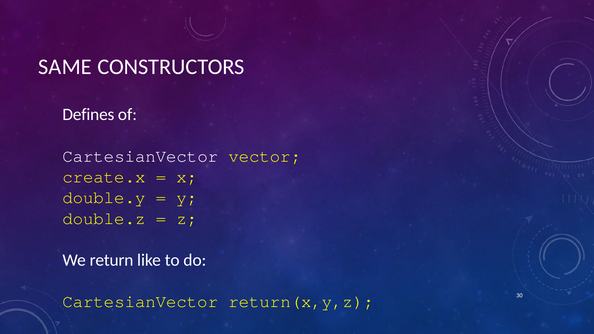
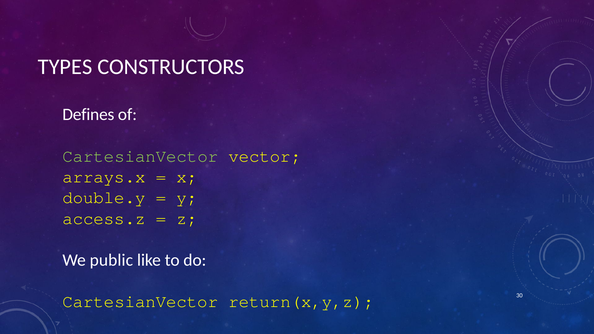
SAME: SAME -> TYPES (65, 67)
CartesianVector colour: white -> light green (140, 156)
create.x: create.x -> arrays.x (104, 177)
double.z: double.z -> access.z (104, 218)
return: return -> public (111, 260)
